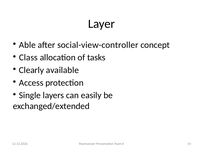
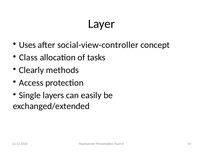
Able: Able -> Uses (27, 45)
available: available -> methods (62, 70)
